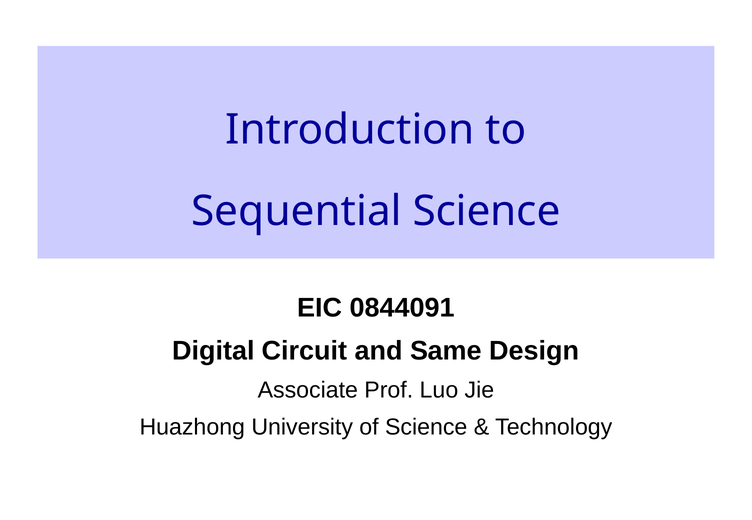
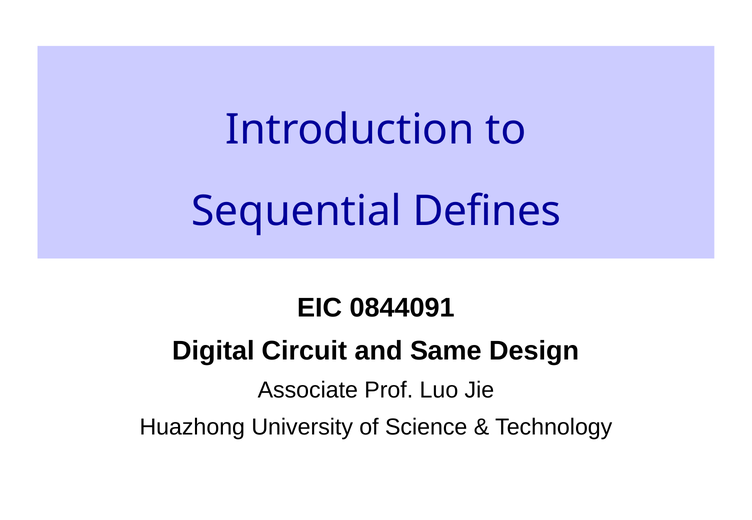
Sequential Science: Science -> Defines (487, 211)
